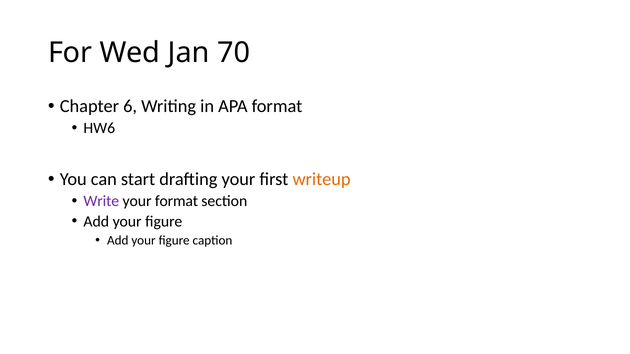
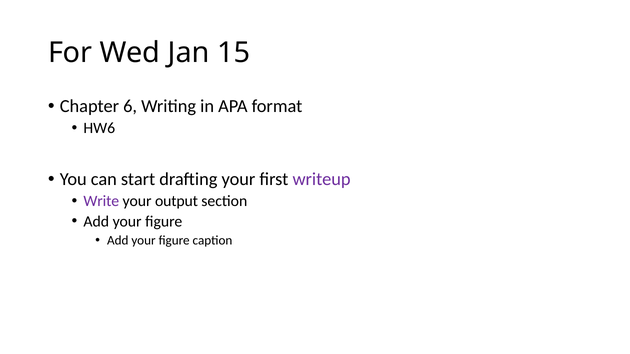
70: 70 -> 15 (234, 53)
writeup colour: orange -> purple (322, 180)
your format: format -> output (176, 201)
